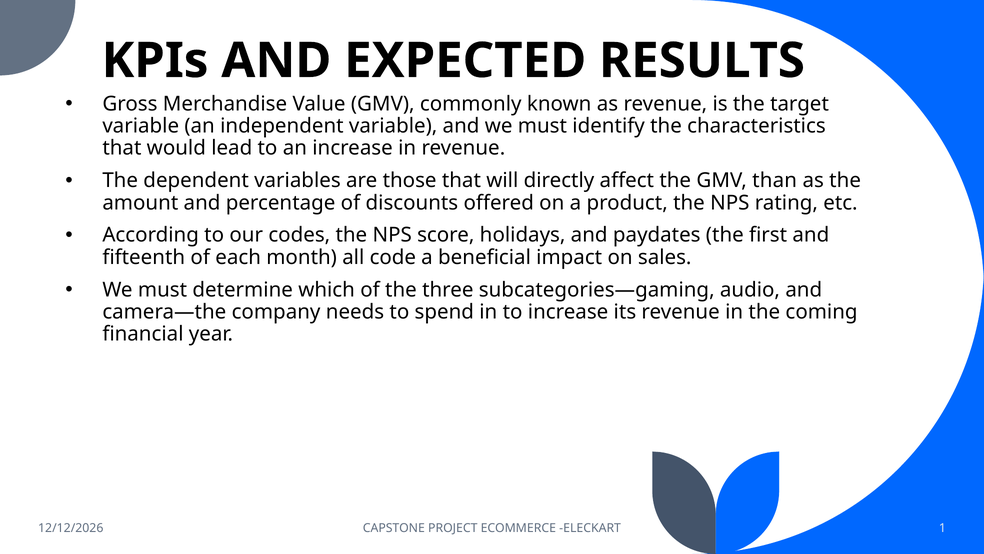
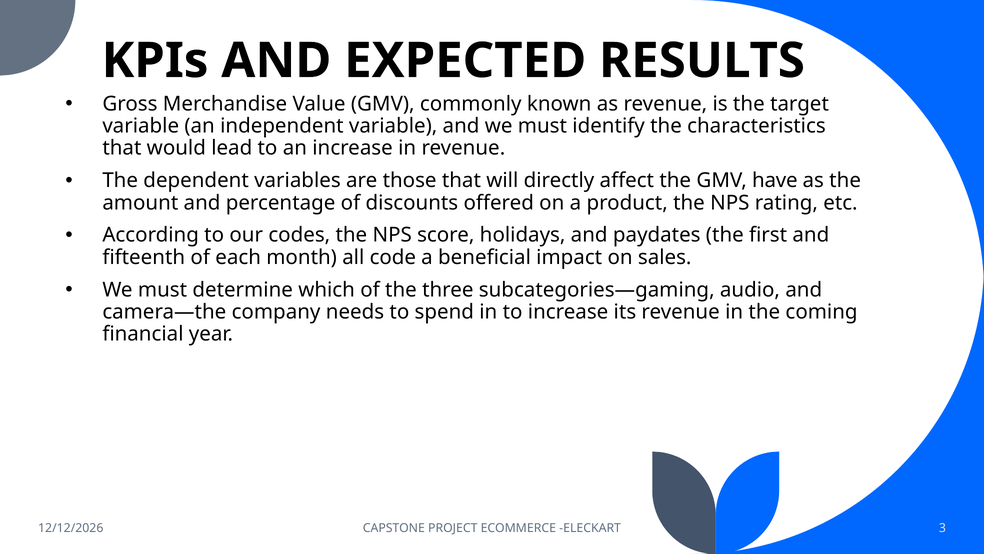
than: than -> have (775, 180)
1: 1 -> 3 (942, 528)
